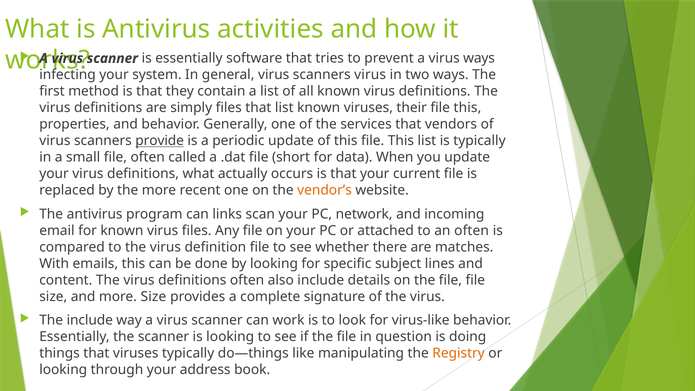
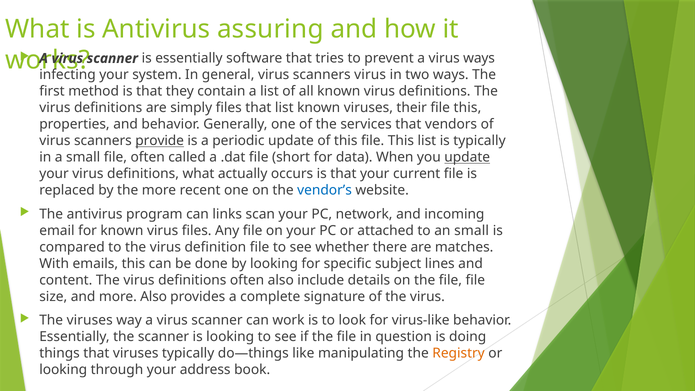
activities: activities -> assuring (270, 29)
update underline: none -> present (467, 157)
vendor’s colour: orange -> blue (325, 190)
an often: often -> small (472, 231)
more Size: Size -> Also (154, 297)
The include: include -> viruses (90, 320)
